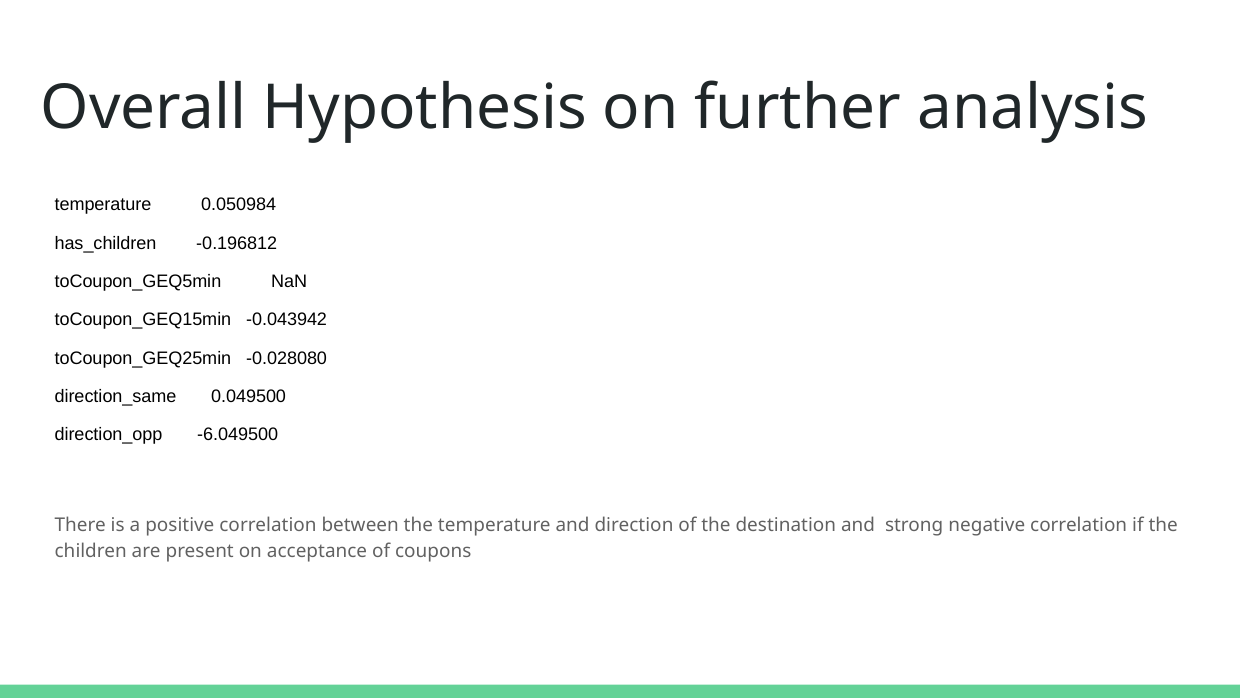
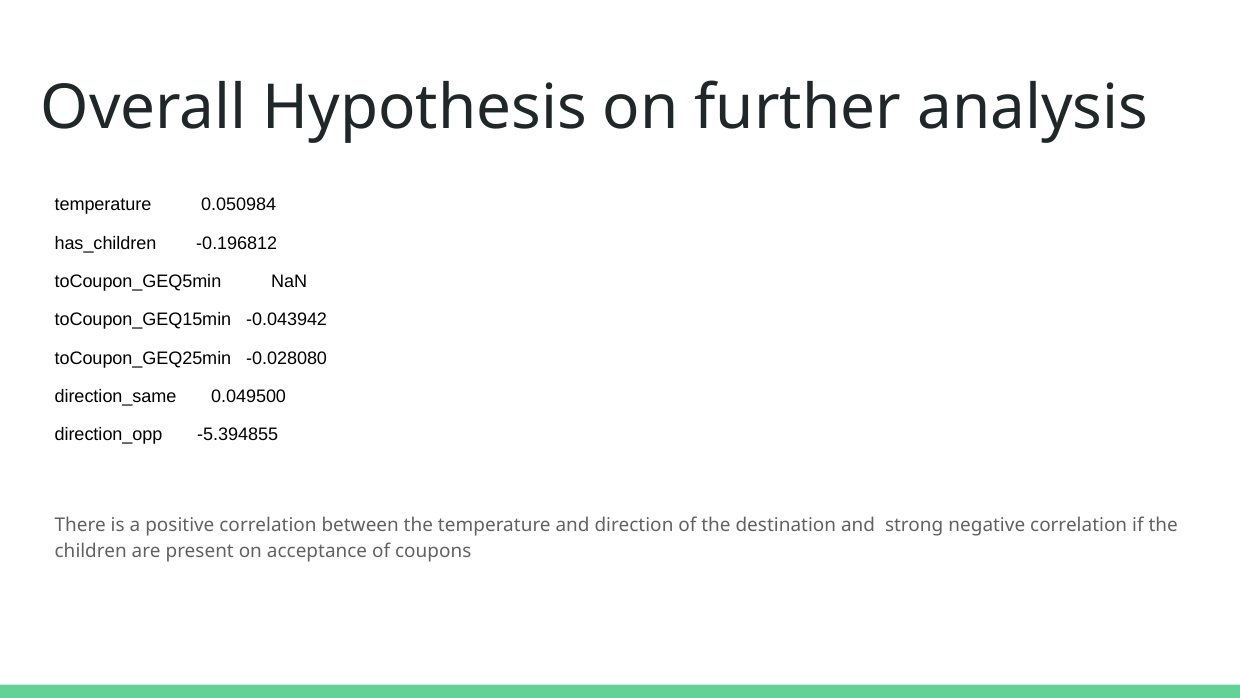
-6.049500: -6.049500 -> -5.394855 (238, 435)
